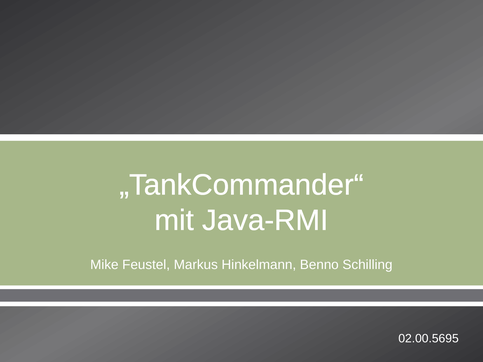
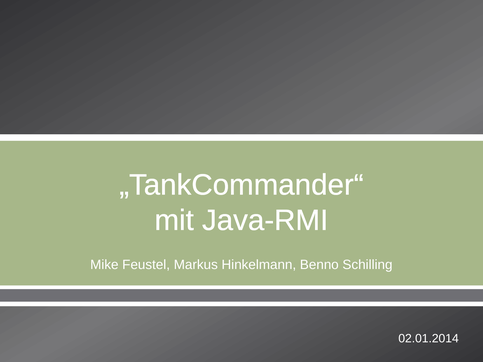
02.00.5695: 02.00.5695 -> 02.01.2014 (429, 339)
